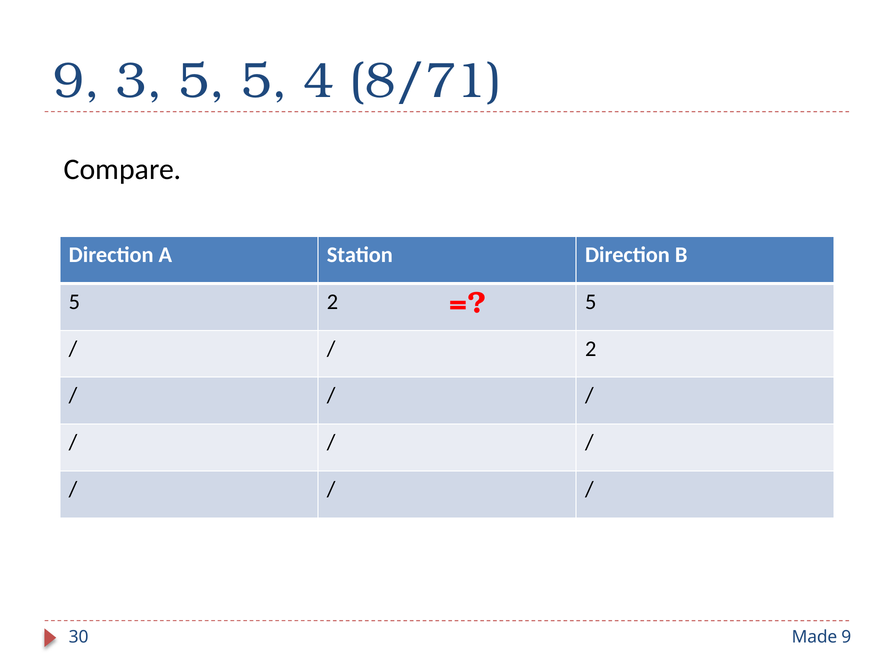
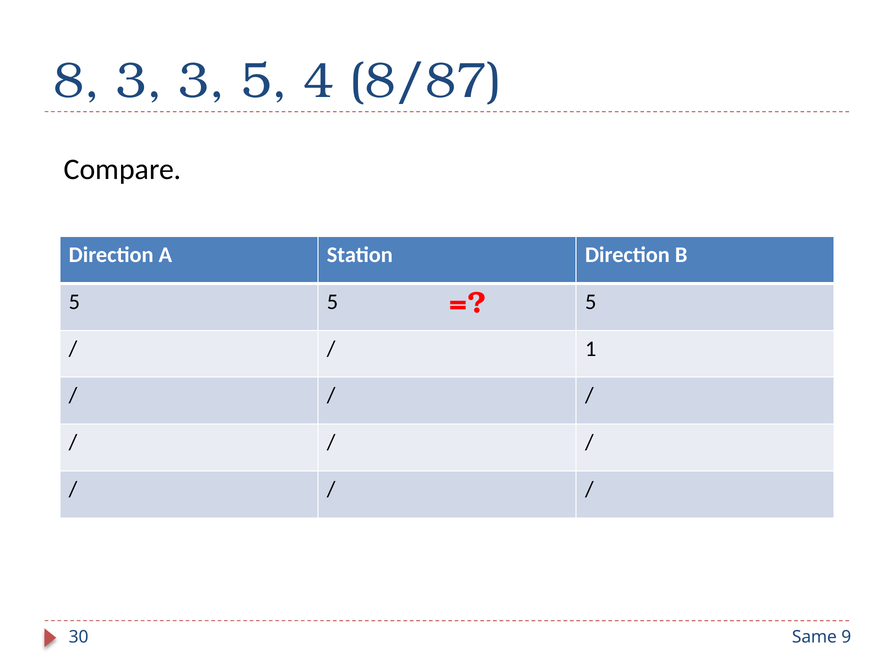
9: 9 -> 8 (77, 81)
3 5: 5 -> 3 (202, 81)
8/71: 8/71 -> 8/87 (426, 81)
2: 2 -> 5 (333, 302)
2: 2 -> 1 (591, 349)
Made: Made -> Same (814, 638)
